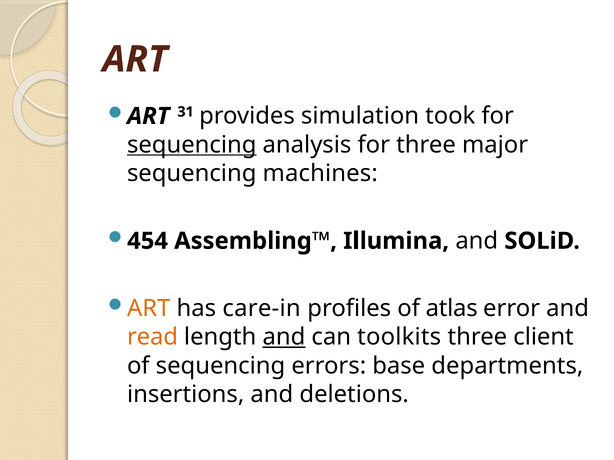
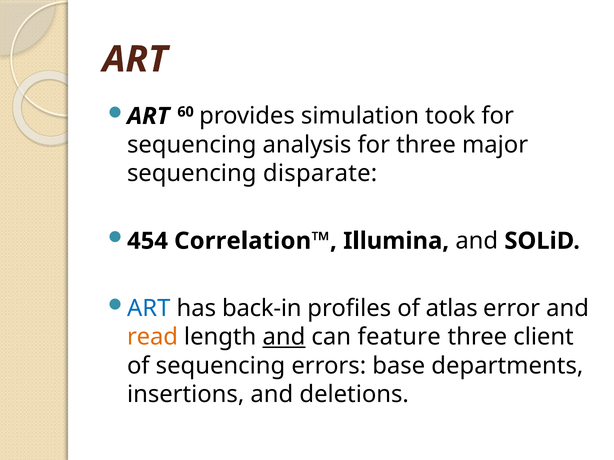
31: 31 -> 60 (186, 112)
sequencing underline: present -> none (192, 145)
machines: machines -> disparate (320, 174)
Assembling™: Assembling™ -> Correlation™ (255, 241)
ART colour: orange -> blue (149, 309)
care-in: care-in -> back-in (262, 309)
toolkits: toolkits -> feature (399, 337)
